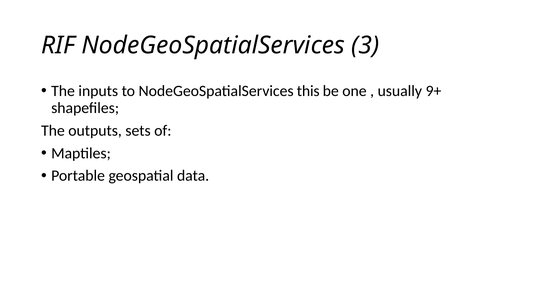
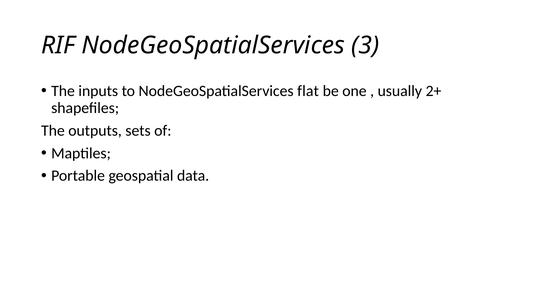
this: this -> flat (308, 91)
9+: 9+ -> 2+ (433, 91)
